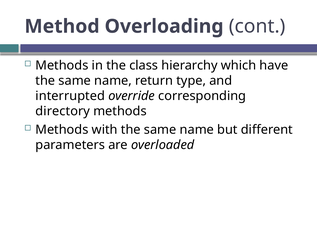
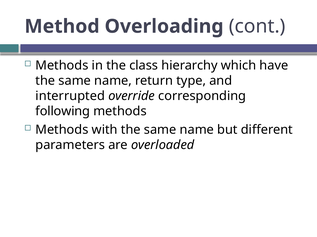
directory: directory -> following (63, 112)
